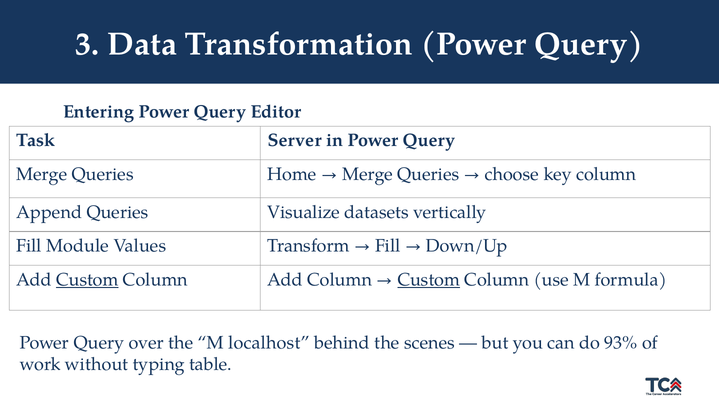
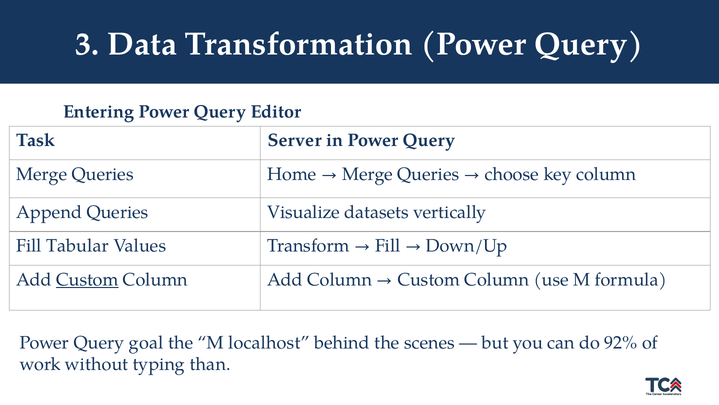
Module: Module -> Tabular (78, 245)
Custom underline: present -> none (429, 279)
over: over -> goal (146, 342)
93%: 93% -> 92% (621, 342)
table: table -> than (210, 364)
